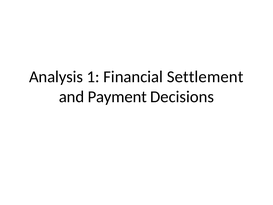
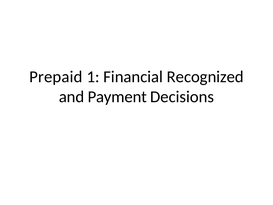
Analysis: Analysis -> Prepaid (56, 77)
Settlement: Settlement -> Recognized (205, 77)
